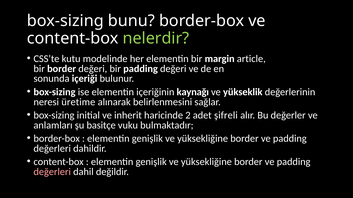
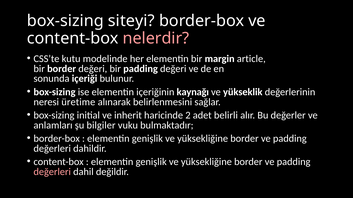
bunu: bunu -> siteyi (131, 21)
nelerdir colour: light green -> pink (156, 38)
şifreli: şifreli -> belirli (226, 115)
basitçe: basitçe -> bilgiler (101, 126)
